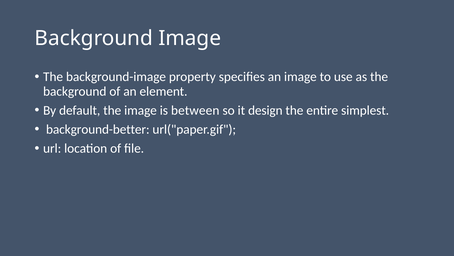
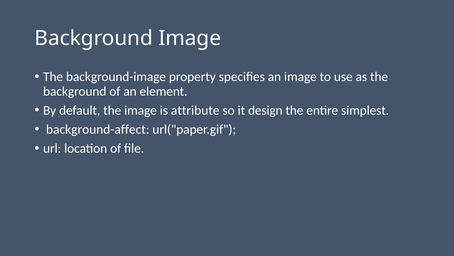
between: between -> attribute (195, 110)
background-better: background-better -> background-affect (98, 129)
